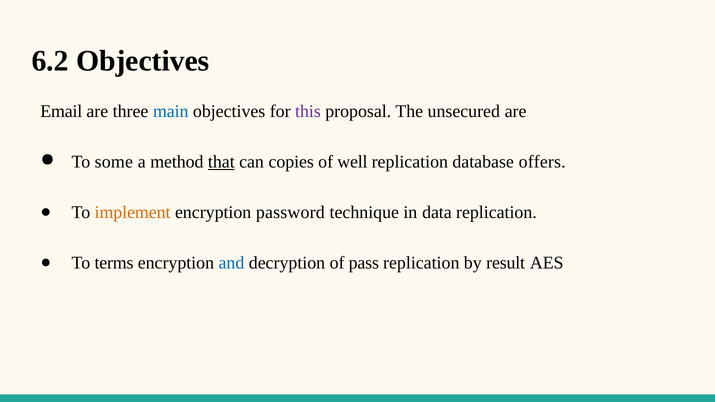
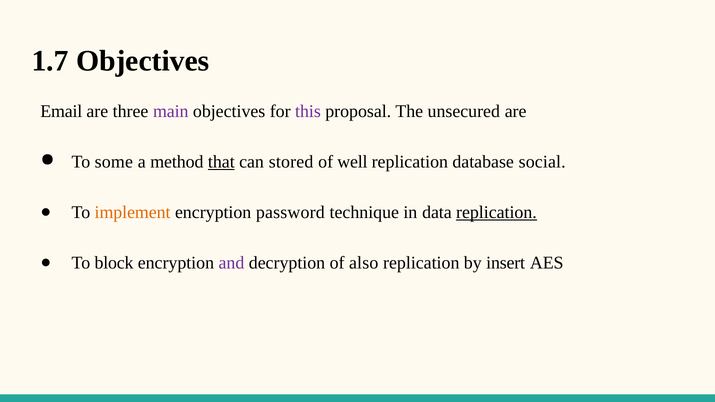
6.2: 6.2 -> 1.7 (50, 61)
main colour: blue -> purple (171, 111)
copies: copies -> stored (291, 162)
offers: offers -> social (542, 162)
replication underline: none -> present (496, 212)
terms: terms -> block (114, 263)
and colour: blue -> purple (231, 263)
pass: pass -> also (364, 263)
result: result -> insert (506, 263)
